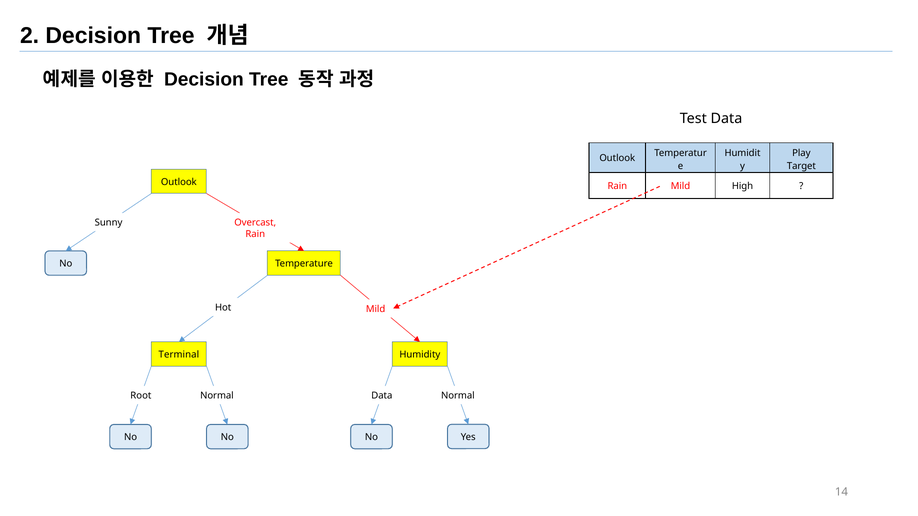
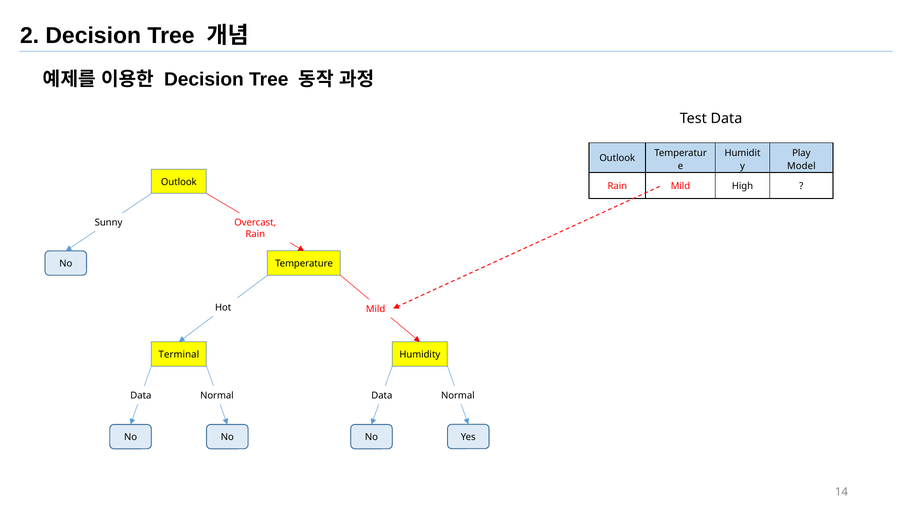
Target: Target -> Model (801, 166)
Root: Root -> Data (141, 396)
